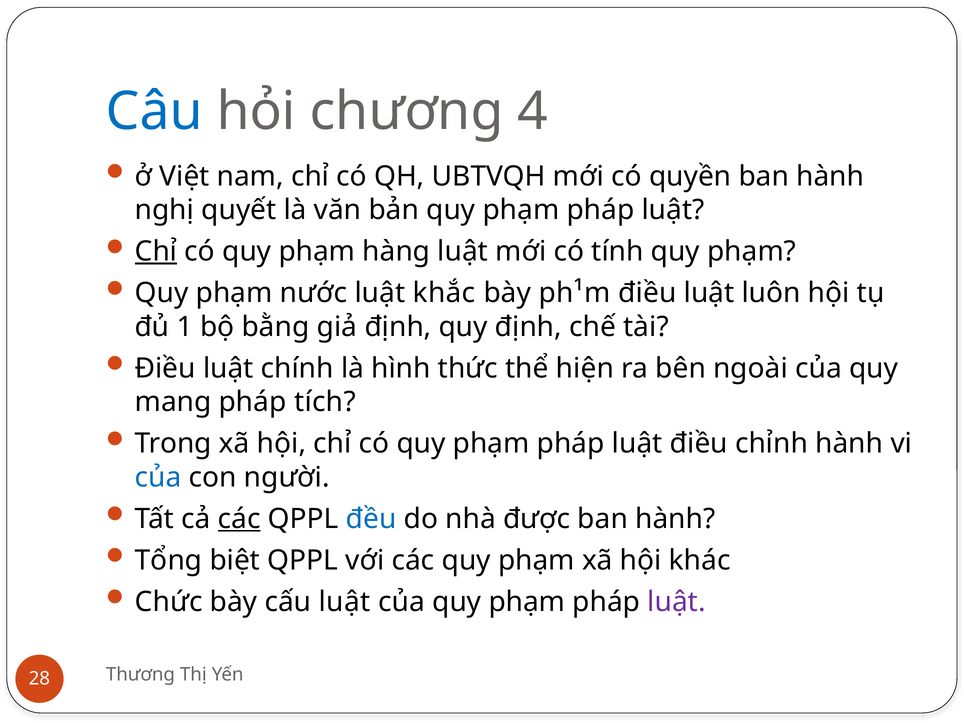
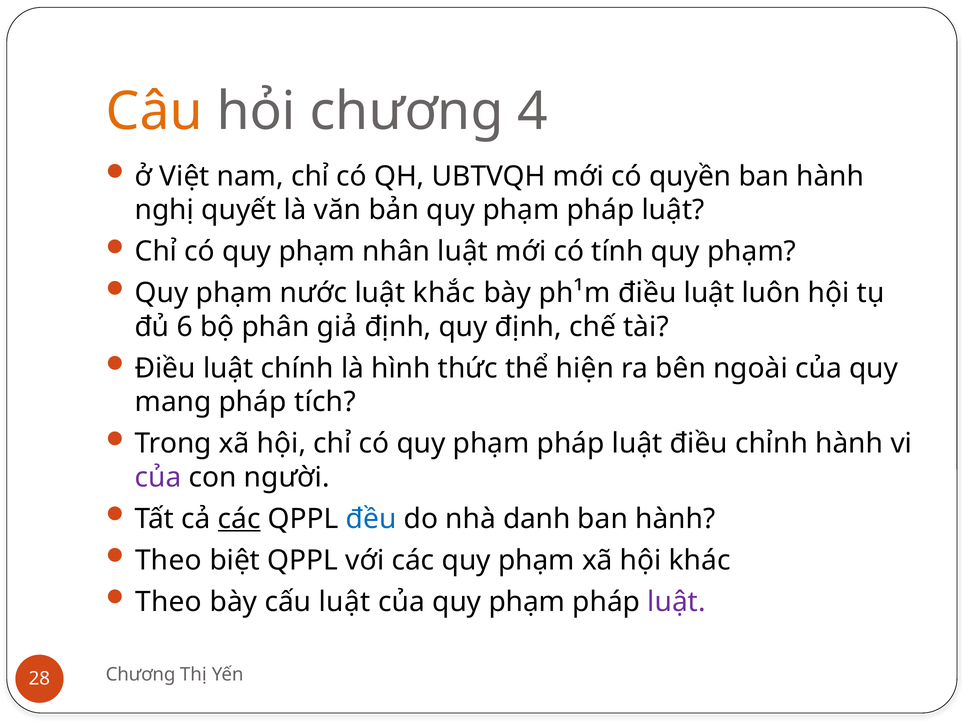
Câu colour: blue -> orange (154, 111)
Chỉ underline: present -> none (156, 251)
hàng: hàng -> nhân (396, 251)
1: 1 -> 6 (185, 327)
bằng: bằng -> phân (276, 327)
của colour: blue -> purple (158, 477)
được: được -> danh (537, 519)
Tổng: Tổng -> Theo (168, 560)
Chức: Chức -> Theo (169, 602)
Thương: Thương -> Chương (141, 675)
